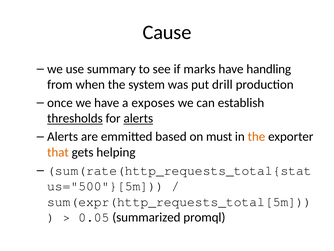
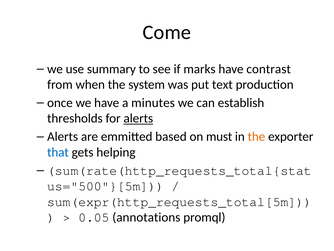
Cause: Cause -> Come (167, 32)
handling: handling -> contrast (269, 69)
drill: drill -> text (222, 84)
exposes: exposes -> minutes (153, 103)
thresholds underline: present -> none (75, 118)
that colour: orange -> blue (58, 152)
summarized: summarized -> annotations (146, 217)
